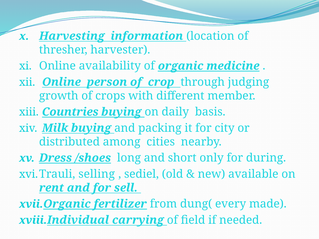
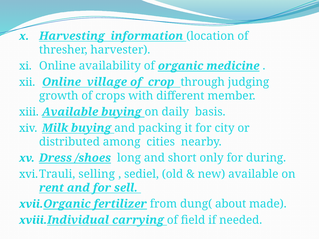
person: person -> village (107, 82)
Countries: Countries -> Available (70, 112)
every: every -> about (231, 204)
